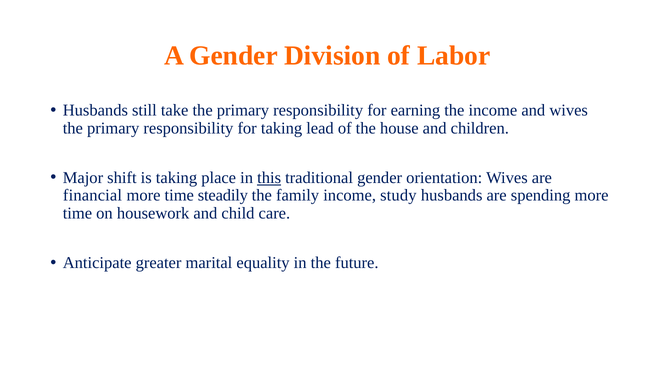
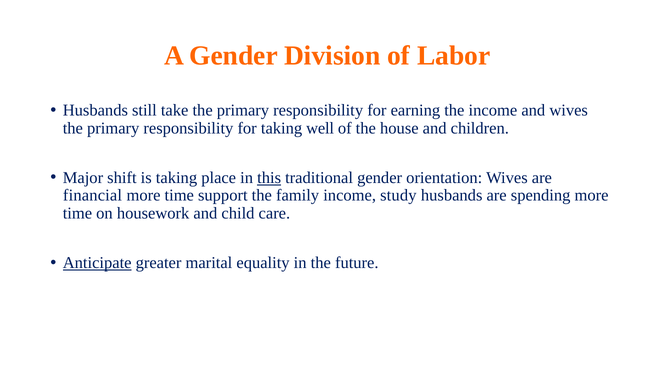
lead: lead -> well (320, 128)
steadily: steadily -> support (223, 195)
Anticipate underline: none -> present (97, 263)
